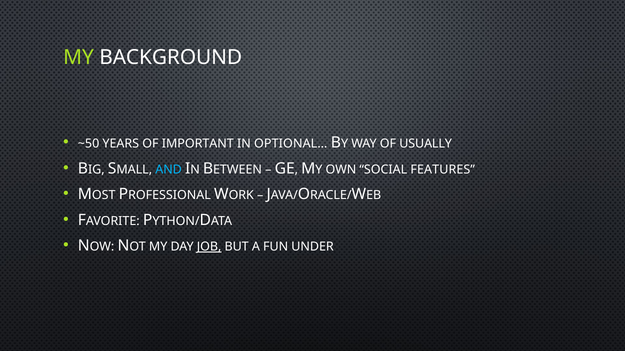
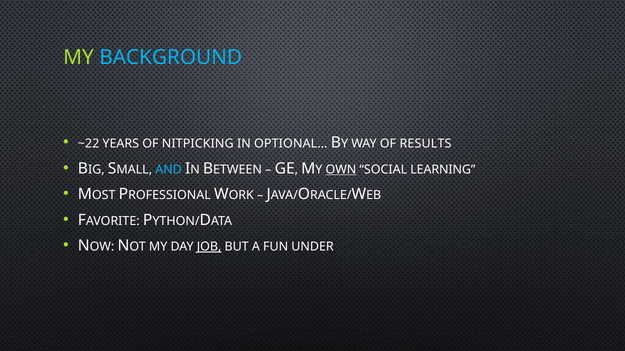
BACKGROUND colour: white -> light blue (171, 57)
~50: ~50 -> ~22 (89, 144)
IMPORTANT: IMPORTANT -> NITPICKING (198, 144)
USUALLY: USUALLY -> RESULTS (426, 144)
OWN underline: none -> present (341, 170)
FEATURES: FEATURES -> LEARNING (443, 170)
